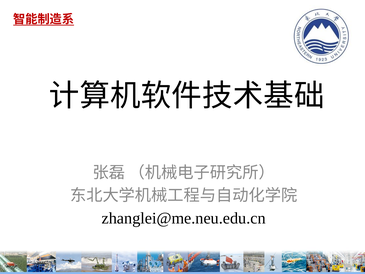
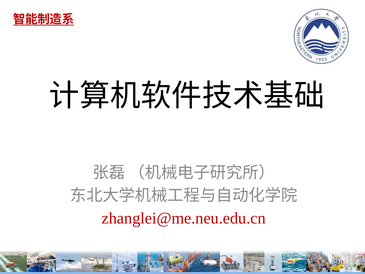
zhanglei@me.neu.edu.cn colour: black -> red (184, 218)
